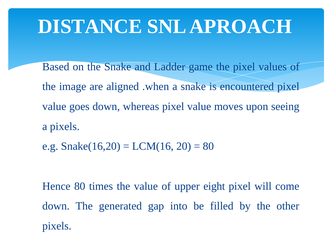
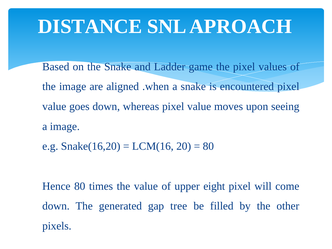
a pixels: pixels -> image (65, 126)
into: into -> tree (179, 206)
